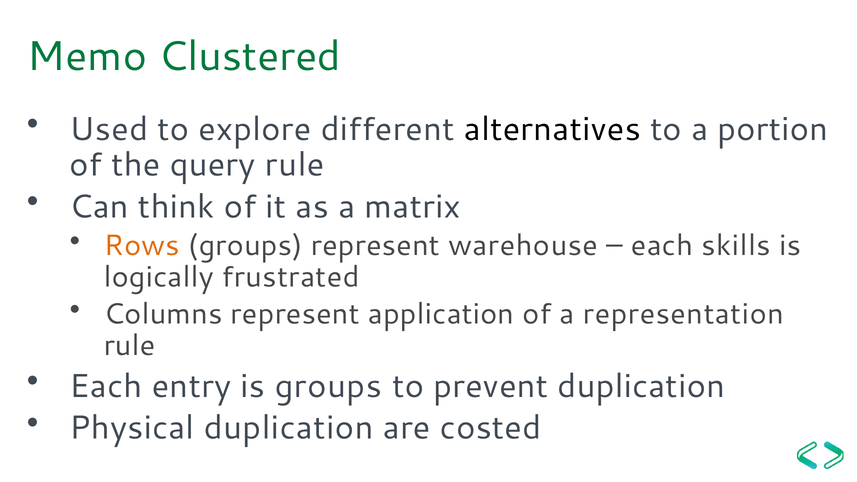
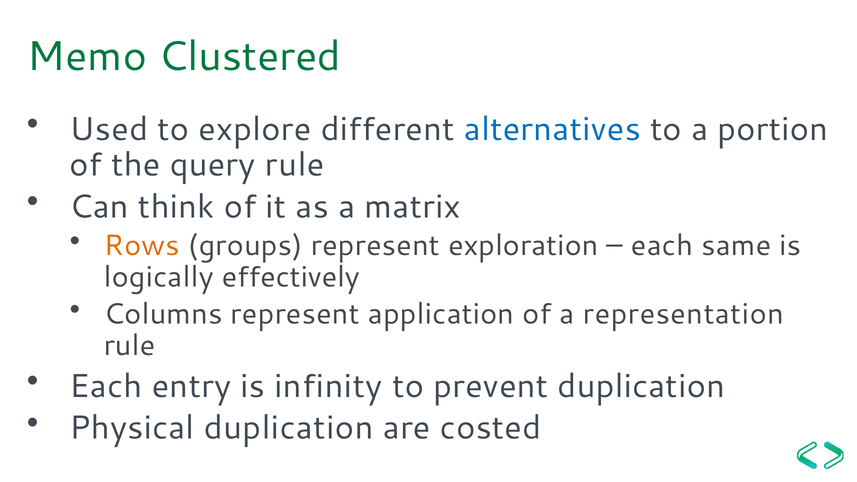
alternatives colour: black -> blue (552, 129)
warehouse: warehouse -> exploration (523, 245)
skills: skills -> same (736, 245)
frustrated: frustrated -> effectively (291, 277)
is groups: groups -> infinity (328, 386)
